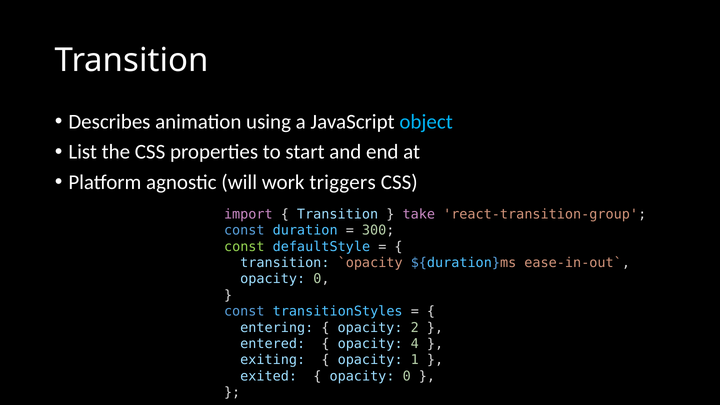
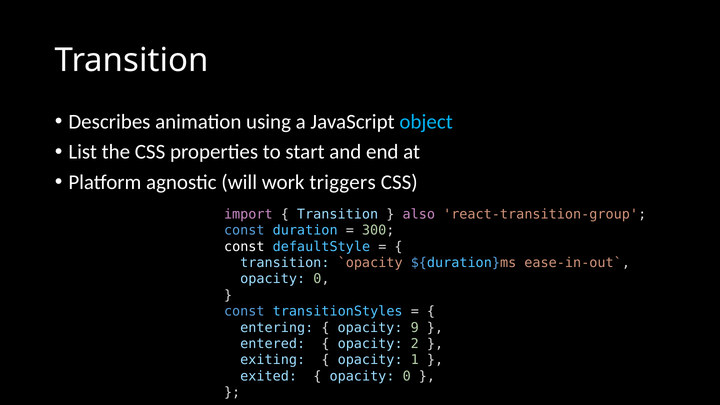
take: take -> also (419, 214)
const colour: light green -> white (244, 247)
2: 2 -> 9 (415, 328)
4: 4 -> 2 (415, 344)
